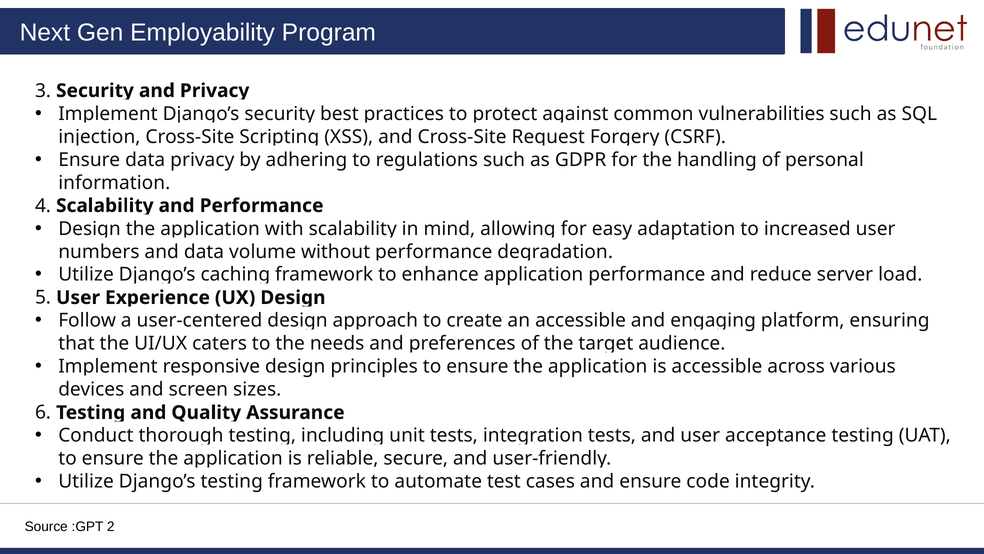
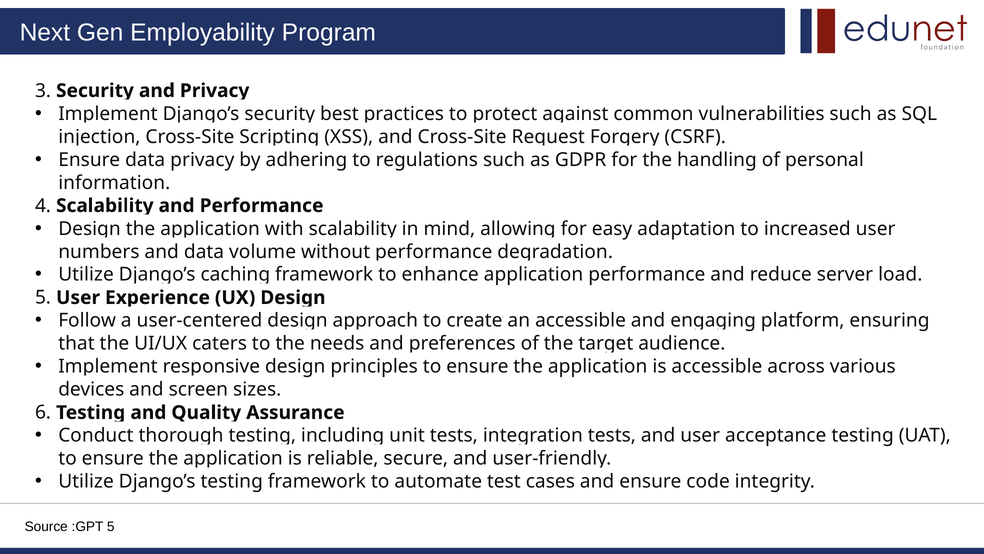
:GPT 2: 2 -> 5 (111, 526)
